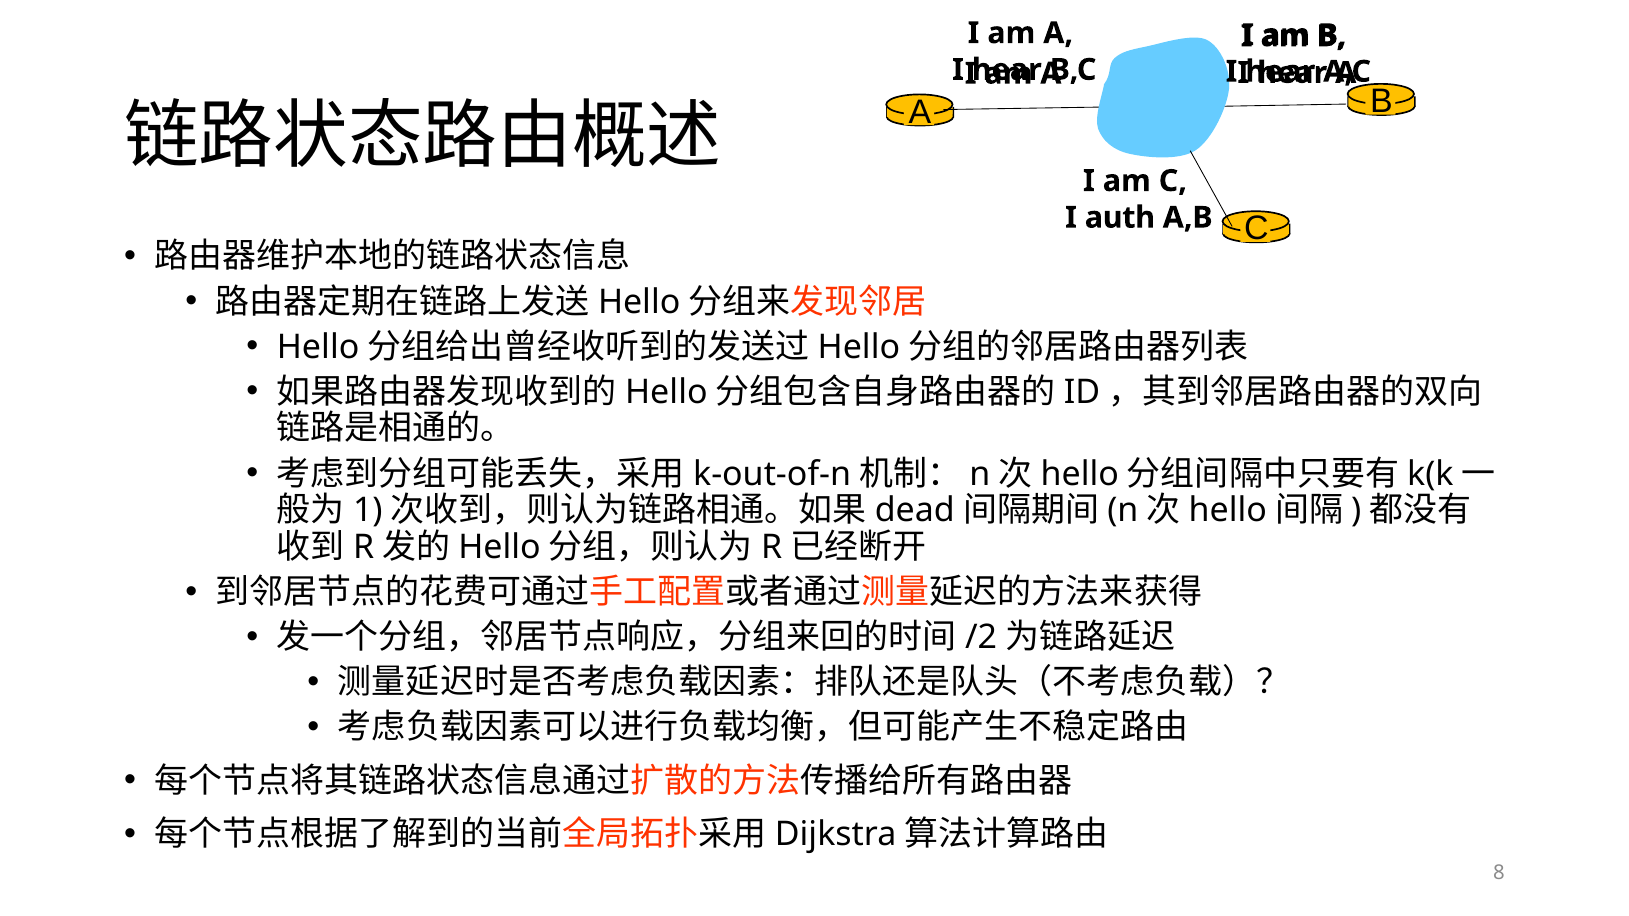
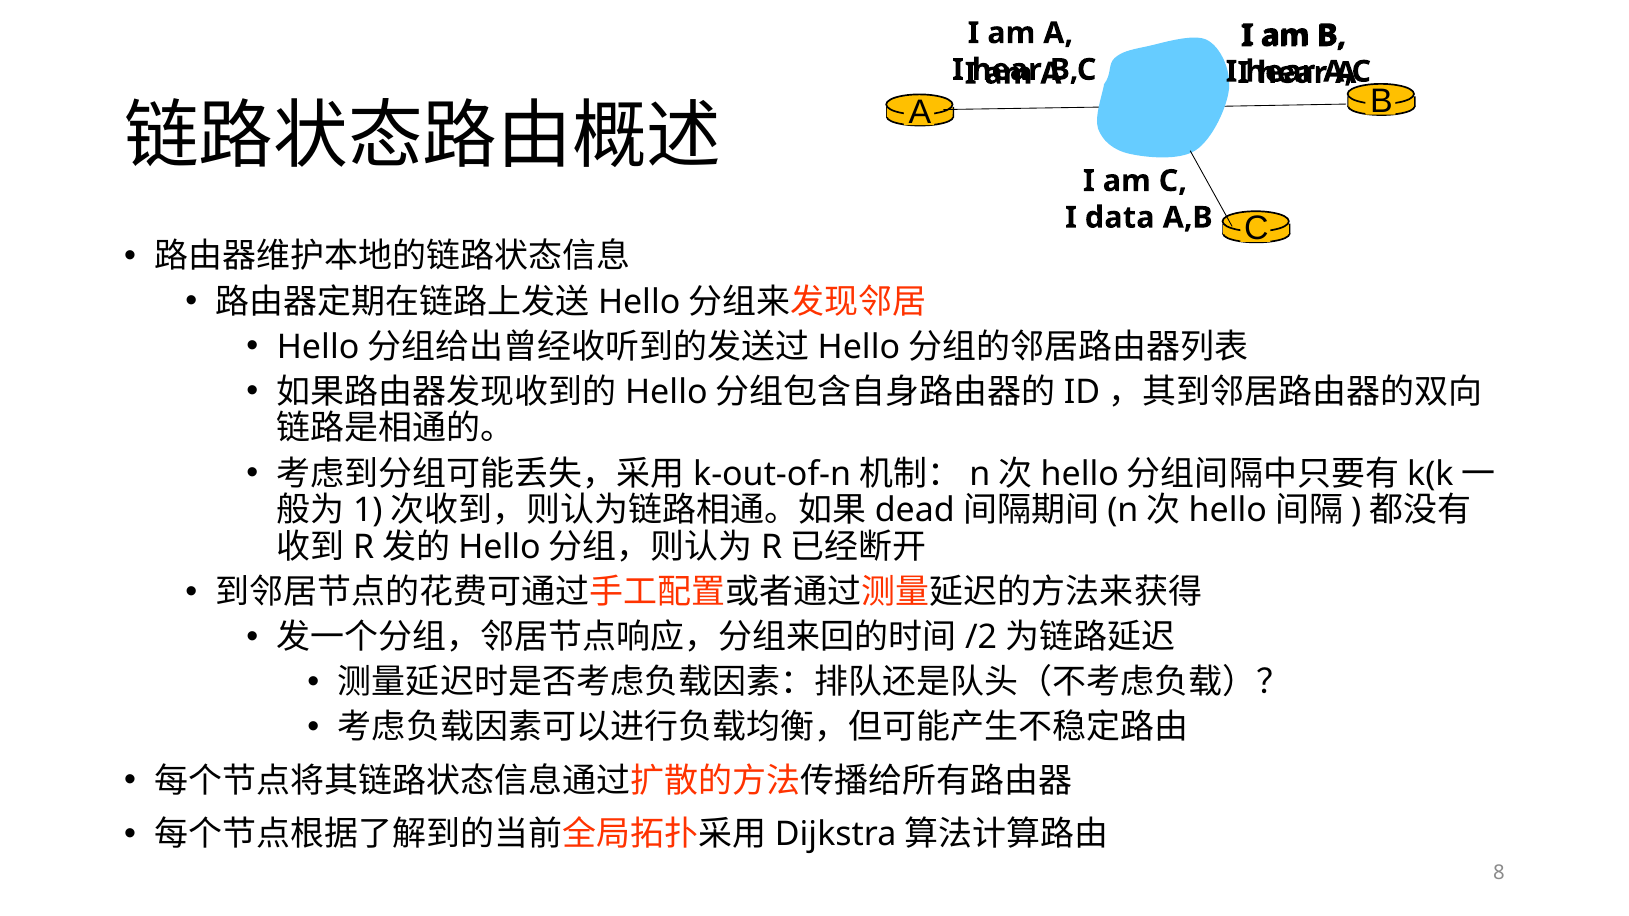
auth: auth -> data (1120, 218)
